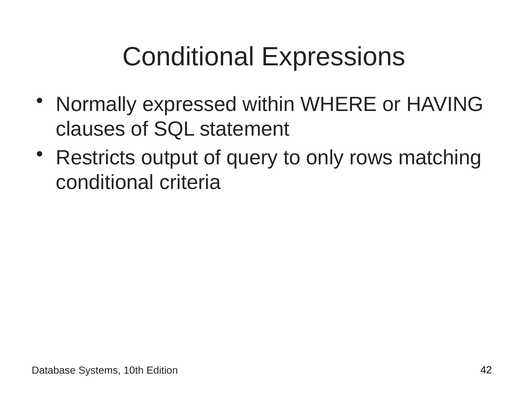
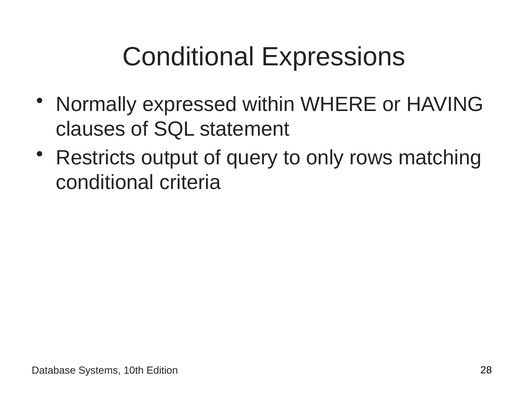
42: 42 -> 28 (486, 370)
